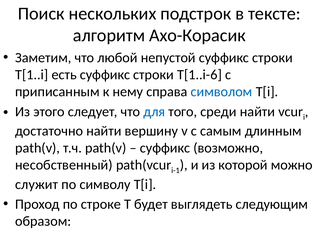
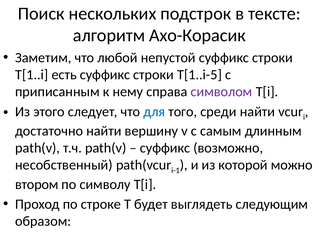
T[1..i-6: T[1..i-6 -> T[1..i-5 (200, 75)
символом colour: blue -> purple (222, 92)
служит: служит -> втором (37, 185)
